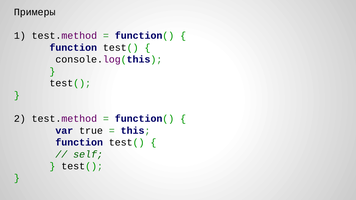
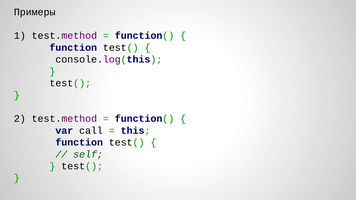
true: true -> call (91, 131)
